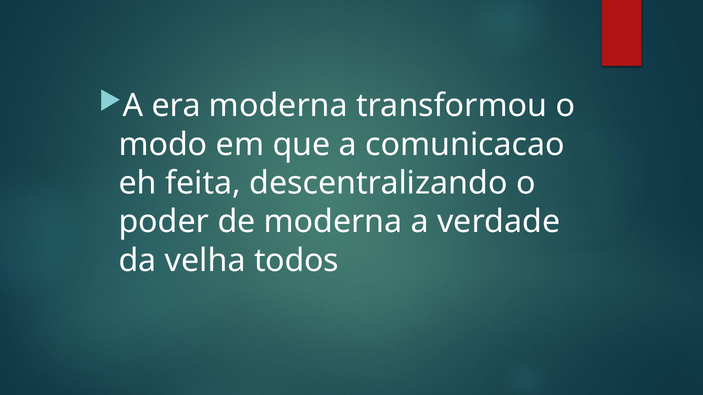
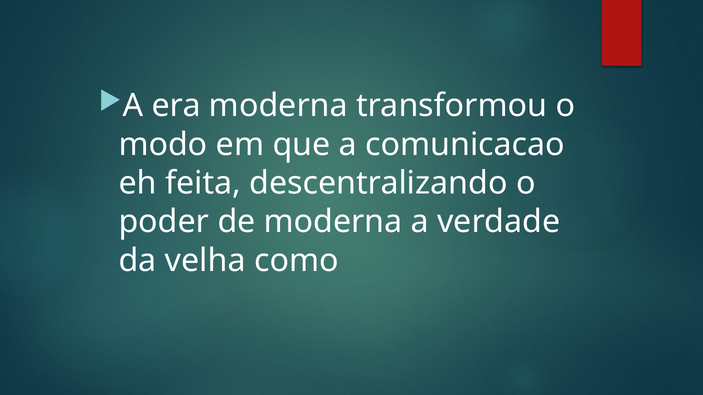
todos: todos -> como (296, 261)
